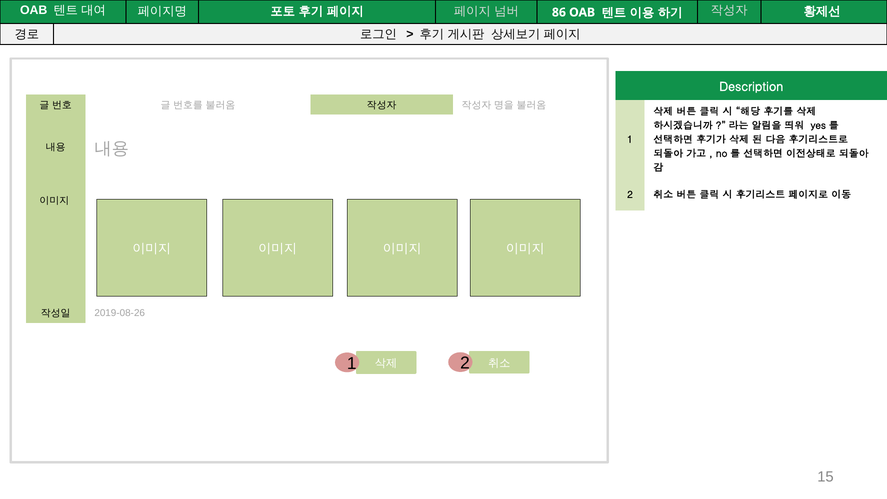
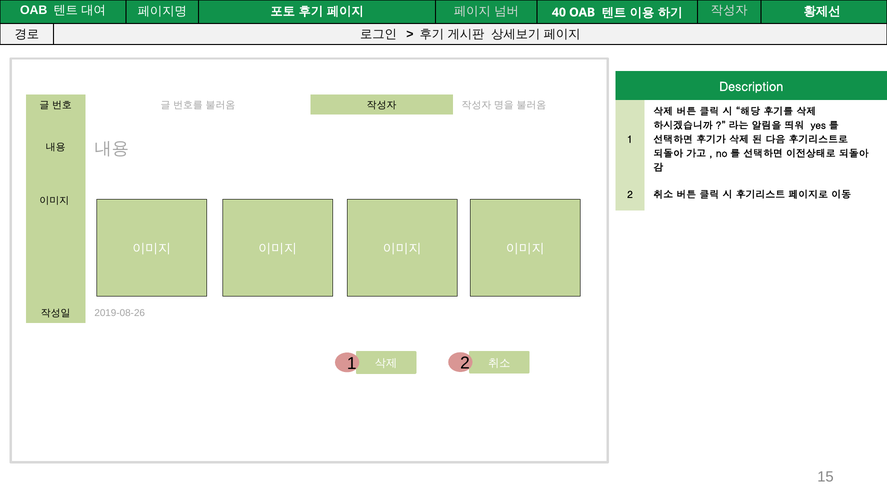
86: 86 -> 40 (559, 12)
